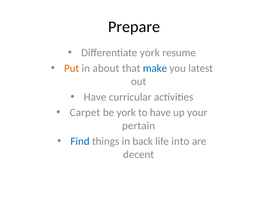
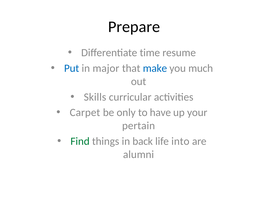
Differentiate york: york -> time (150, 53)
Put colour: orange -> blue (72, 68)
about: about -> major (106, 68)
latest: latest -> much (201, 68)
Have: Have -> Skills (95, 97)
be york: york -> only (126, 113)
Find colour: blue -> green (80, 141)
decent: decent -> alumni (139, 154)
